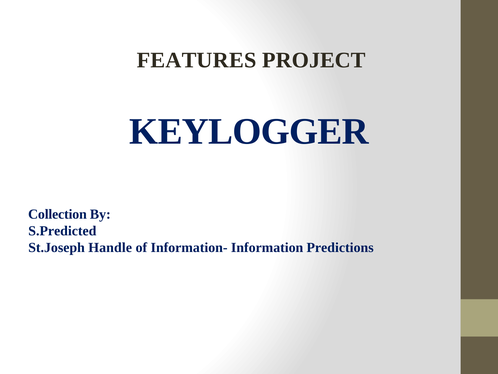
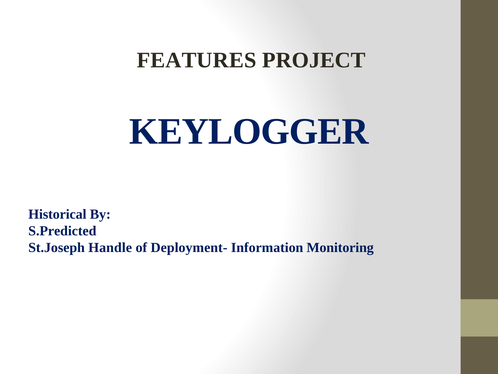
Collection: Collection -> Historical (57, 214)
Information-: Information- -> Deployment- (189, 247)
Predictions: Predictions -> Monitoring (340, 247)
